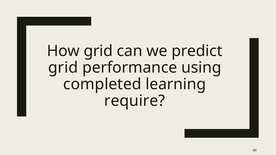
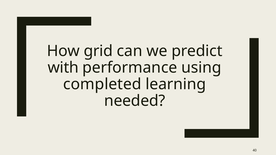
grid: grid -> with (63, 68)
require: require -> needed (135, 101)
